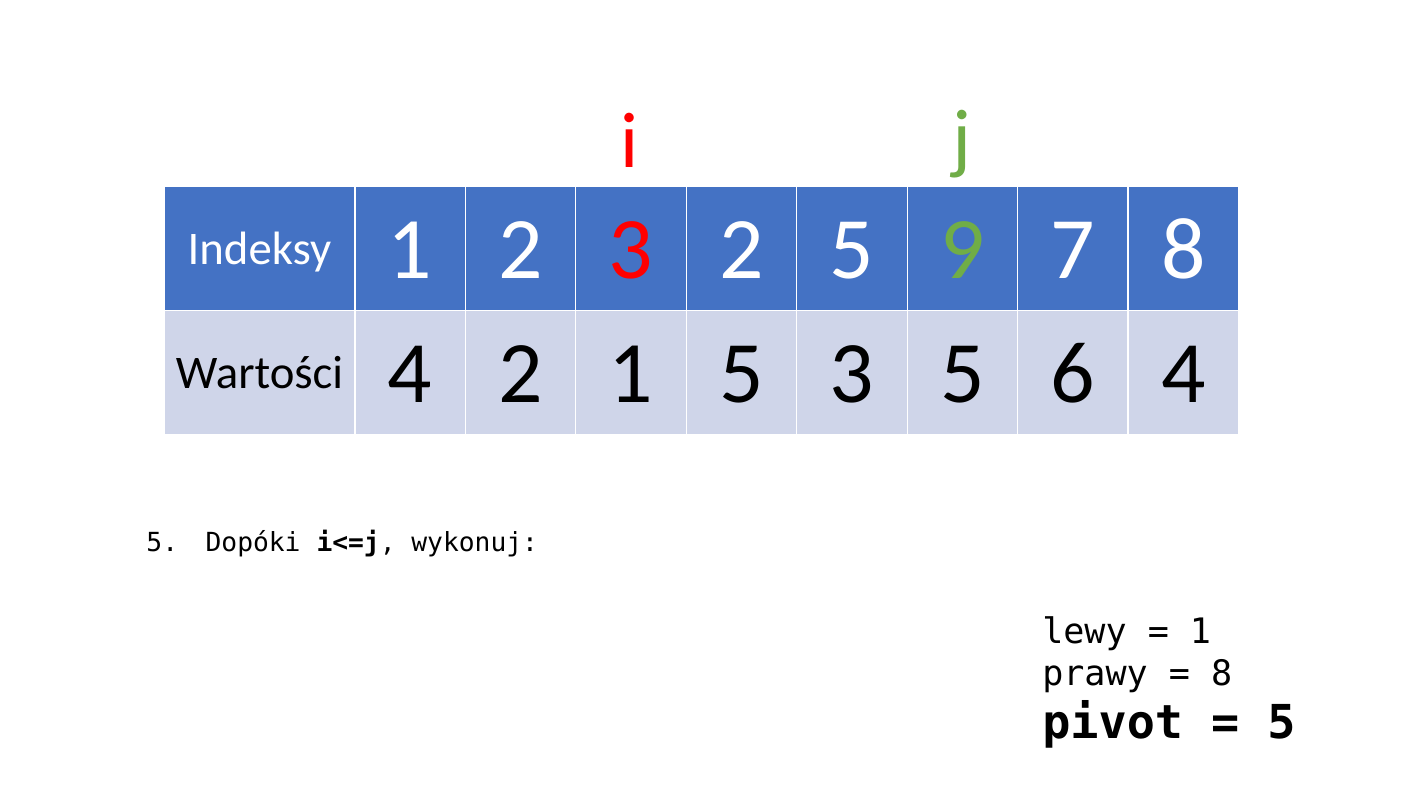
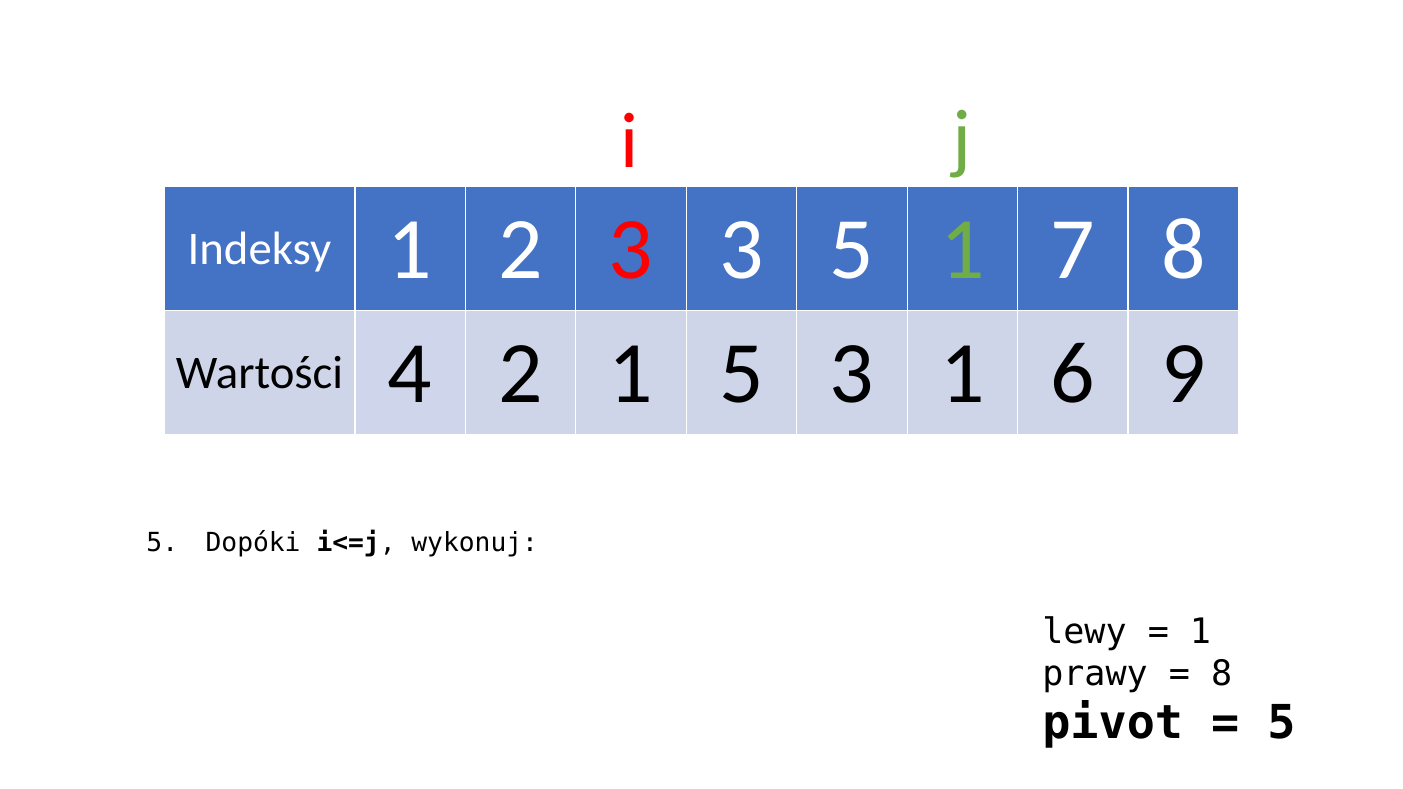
3 2: 2 -> 3 (741, 249)
5 9: 9 -> 1 (962, 249)
3 5: 5 -> 1 (962, 374)
6 4: 4 -> 9 (1183, 374)
